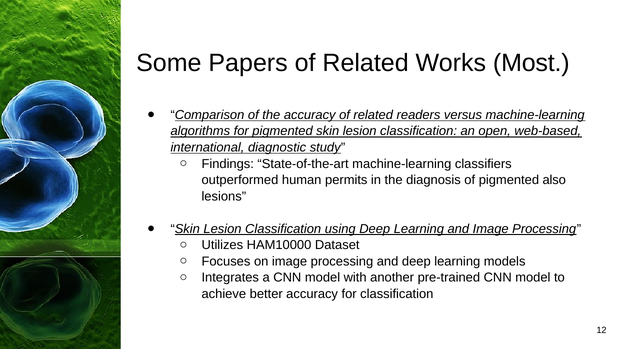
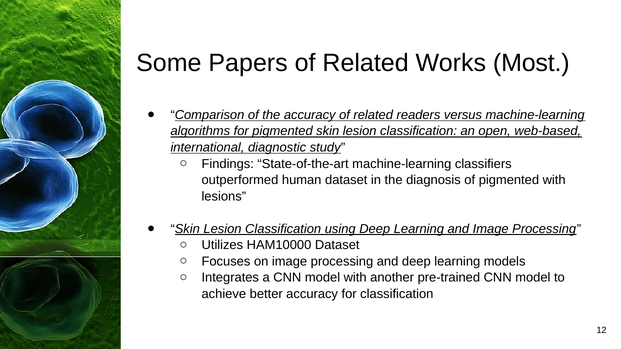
human permits: permits -> dataset (346, 180)
pigmented also: also -> with (554, 180)
